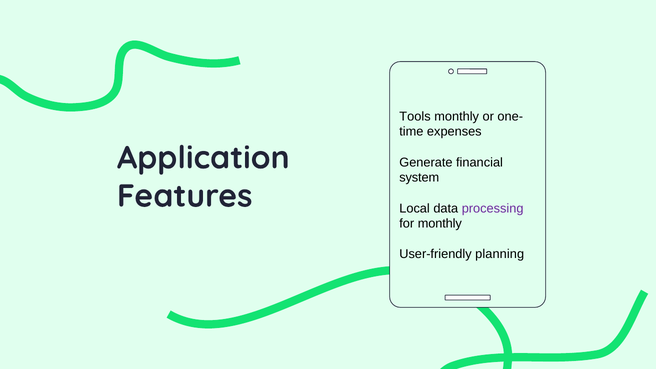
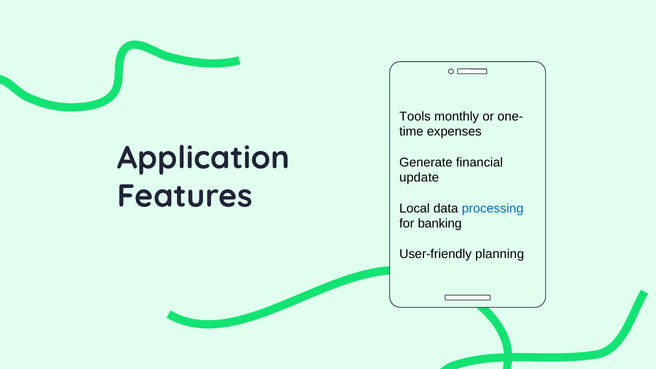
system: system -> update (419, 178)
processing colour: purple -> blue (493, 208)
for monthly: monthly -> banking (440, 224)
